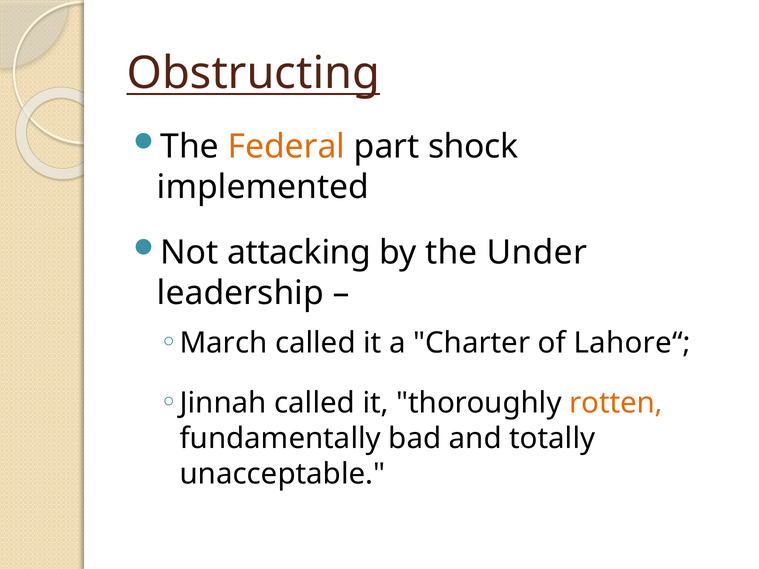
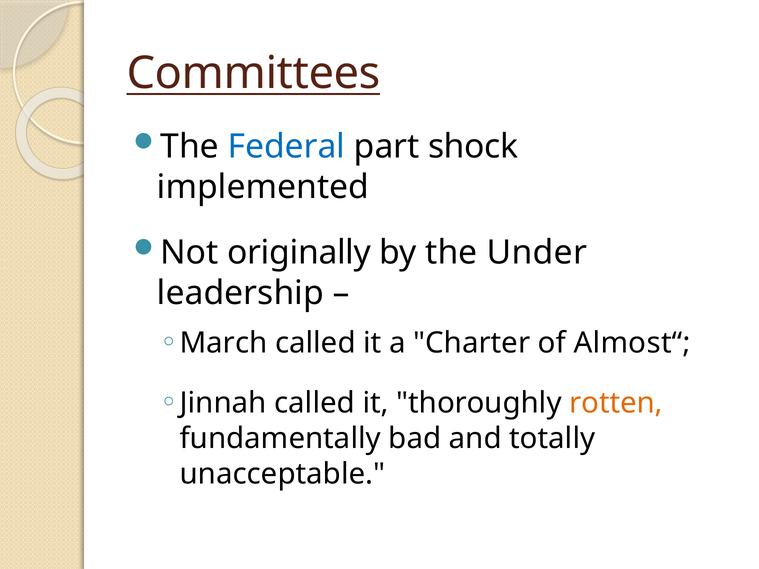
Obstructing: Obstructing -> Committees (254, 73)
Federal colour: orange -> blue (286, 147)
attacking: attacking -> originally (299, 253)
Lahore“: Lahore“ -> Almost“ (632, 343)
